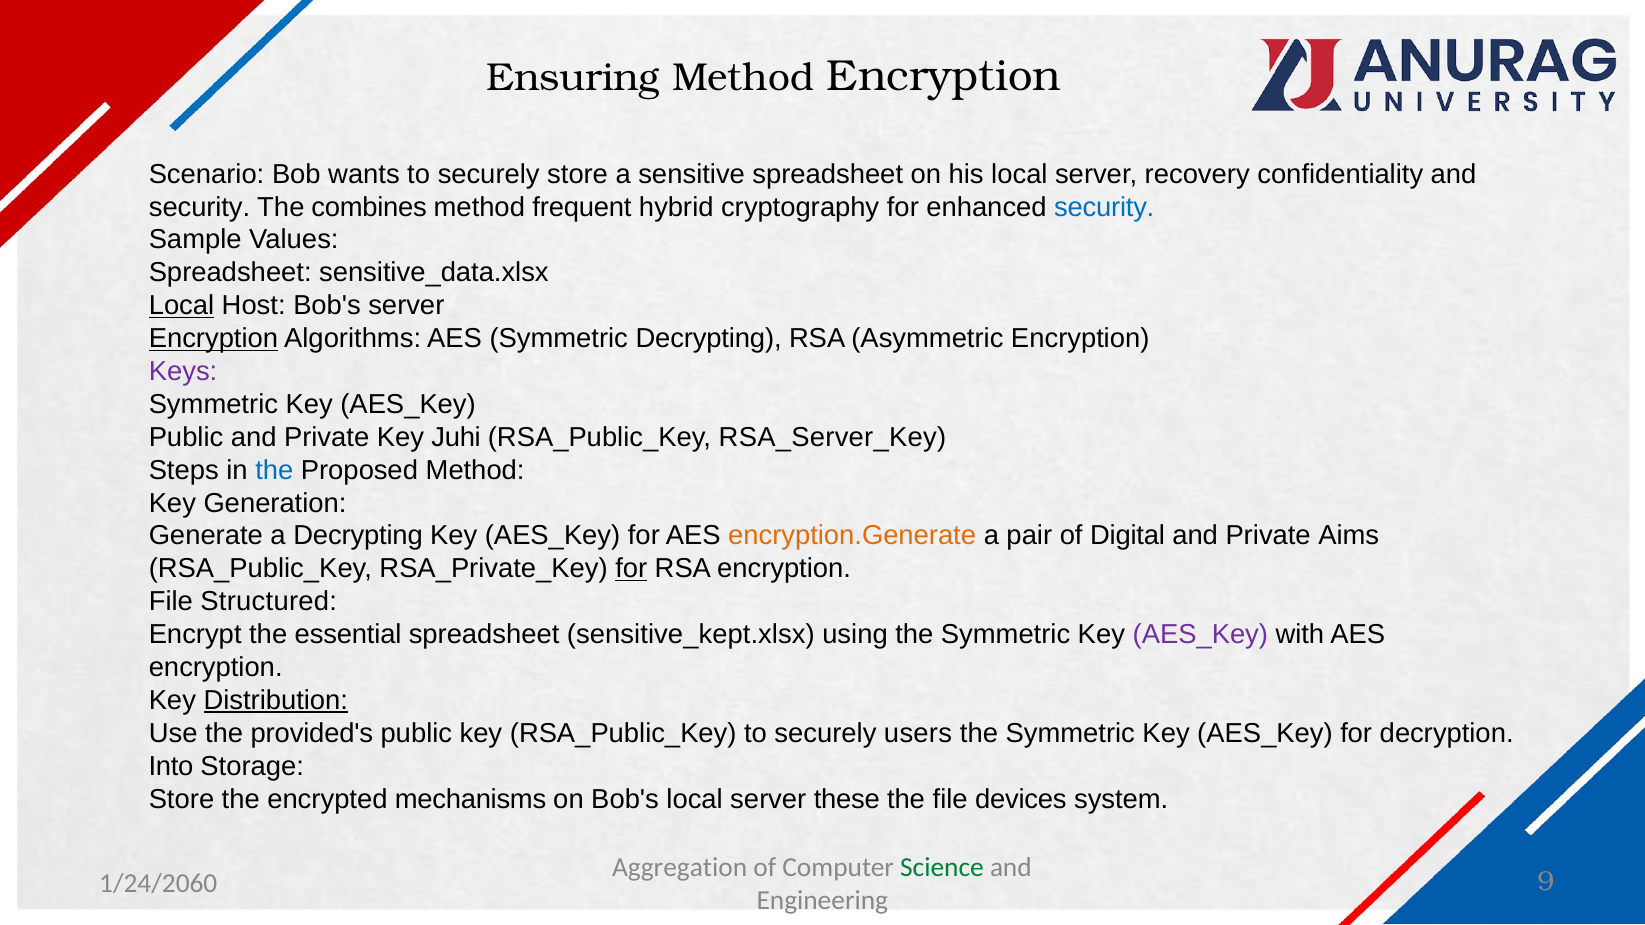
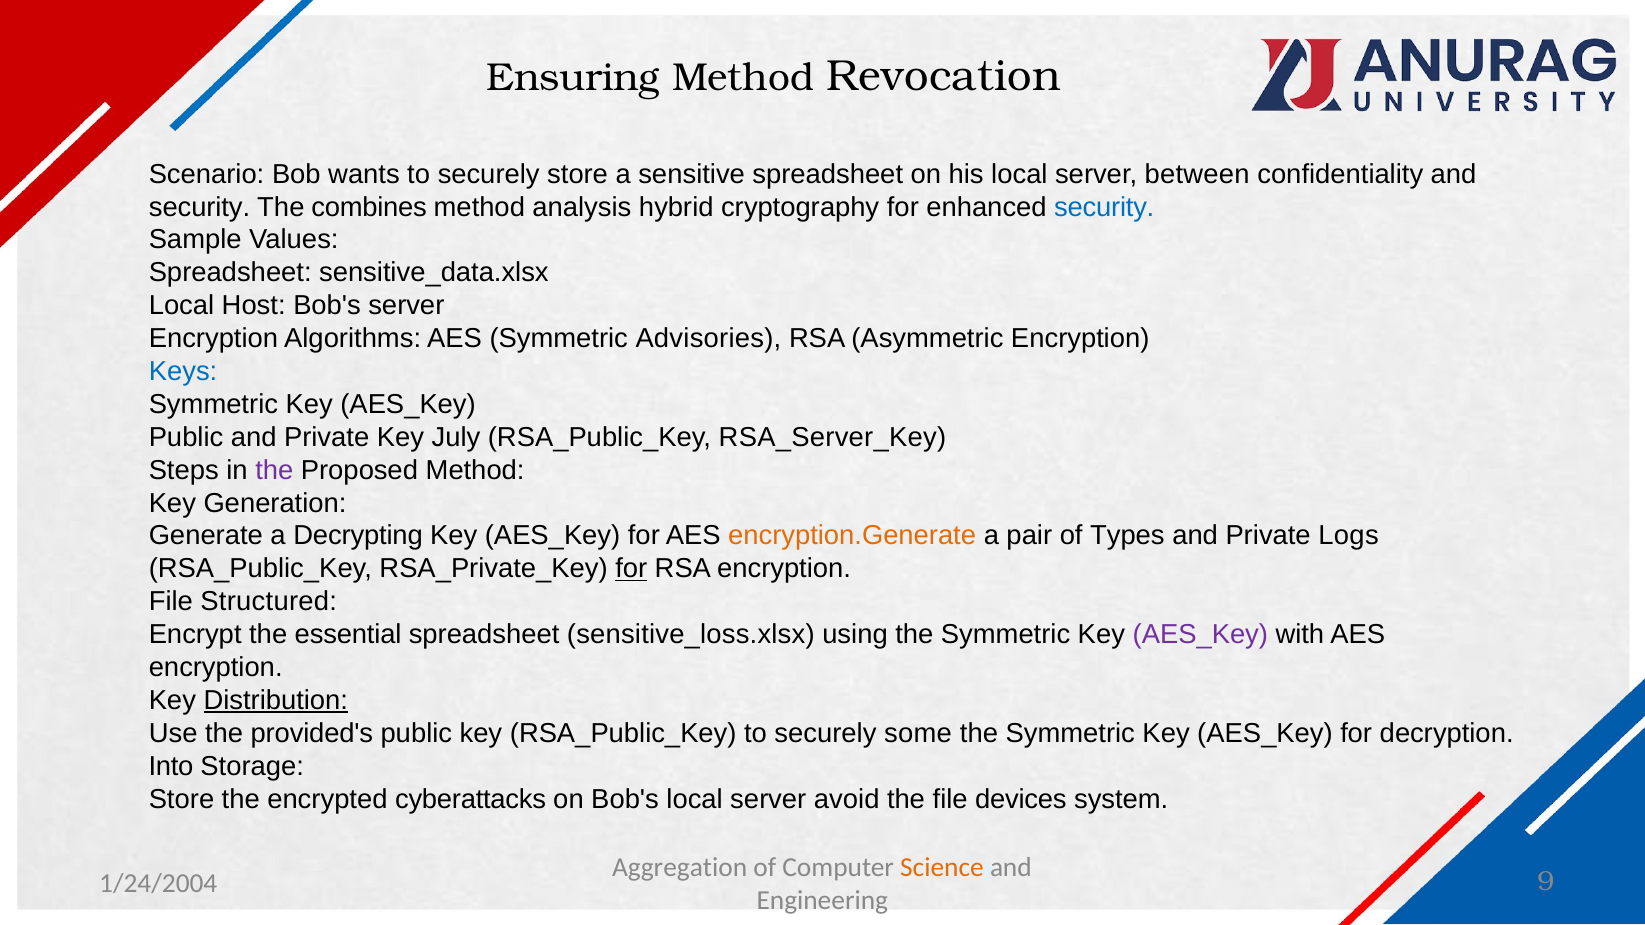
Method Encryption: Encryption -> Revocation (944, 76)
recovery: recovery -> between (1197, 174)
frequent: frequent -> analysis (582, 207)
Local underline: present -> none (182, 306)
Encryption underline: present -> none (213, 339)
Symmetric Decrypting: Decrypting -> Advisories (708, 339)
Keys colour: purple -> blue (183, 372)
Juhi: Juhi -> July (456, 437)
the colour: blue -> purple (274, 470)
Digital: Digital -> Types (1127, 536)
Aims: Aims -> Logs (1349, 536)
sensitive_kept.xlsx: sensitive_kept.xlsx -> sensitive_loss.xlsx (691, 635)
users: users -> some (918, 734)
mechanisms: mechanisms -> cyberattacks (471, 799)
these: these -> avoid (847, 799)
Science colour: green -> orange (942, 868)
1/24/2060: 1/24/2060 -> 1/24/2004 (158, 884)
